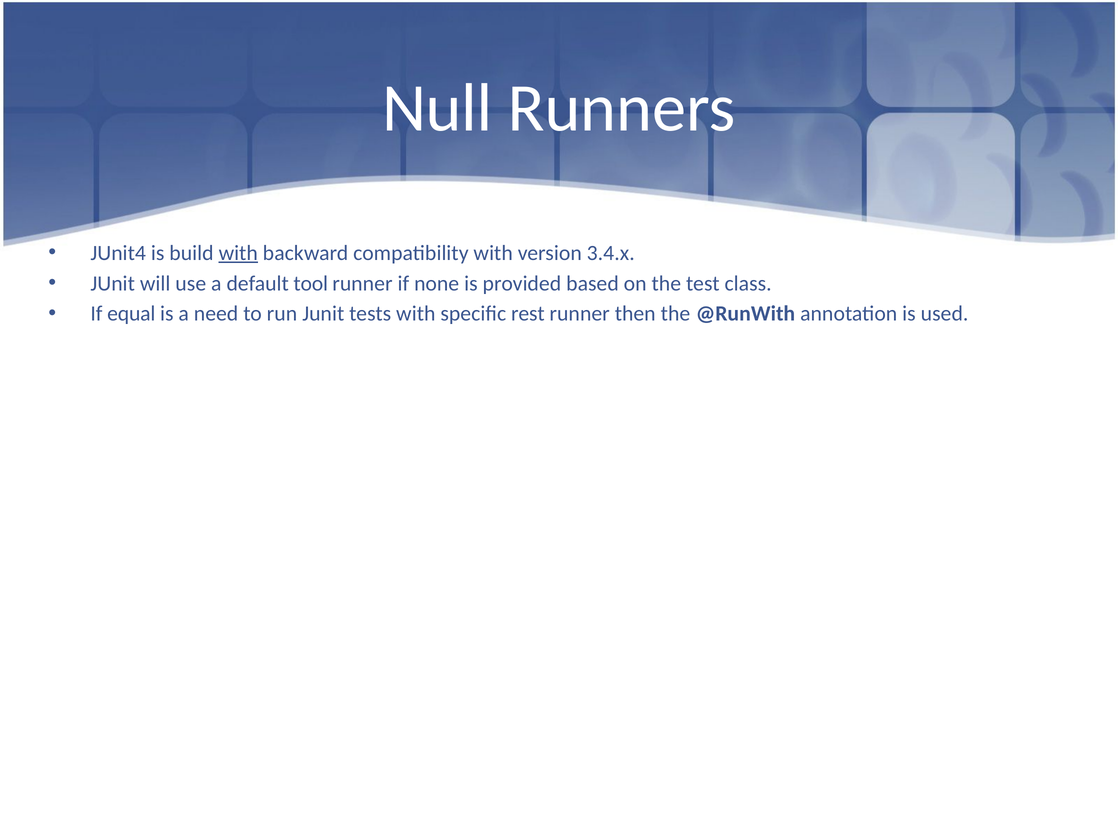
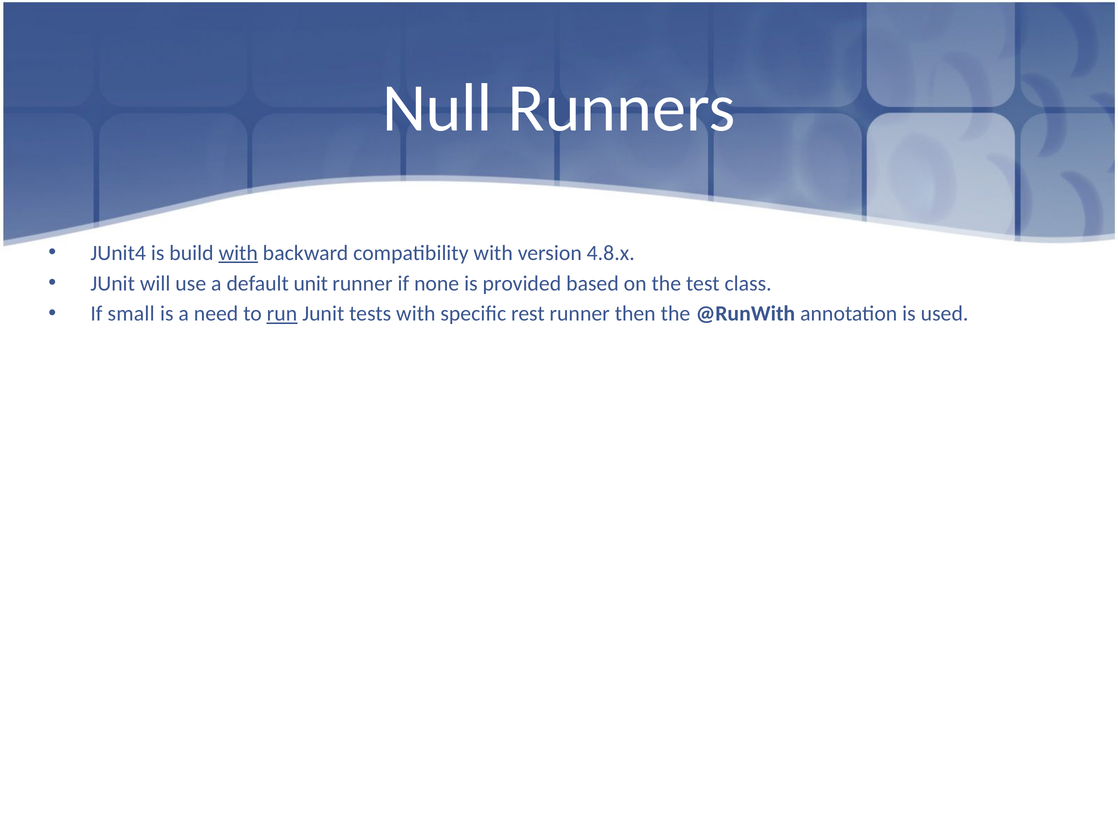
3.4.x: 3.4.x -> 4.8.x (611, 253)
tool: tool -> unit (311, 284)
equal: equal -> small (131, 314)
run underline: none -> present (282, 314)
